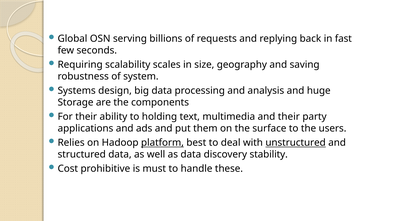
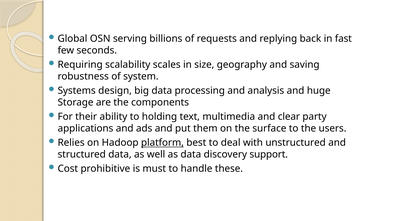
and their: their -> clear (289, 117)
unstructured underline: present -> none (296, 143)
stability: stability -> support (269, 155)
